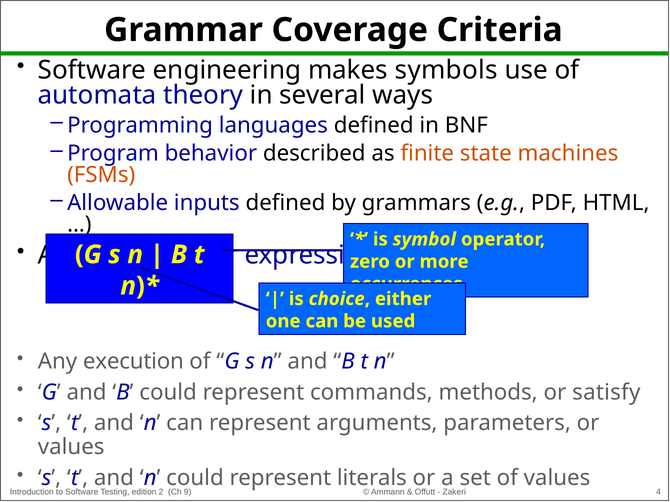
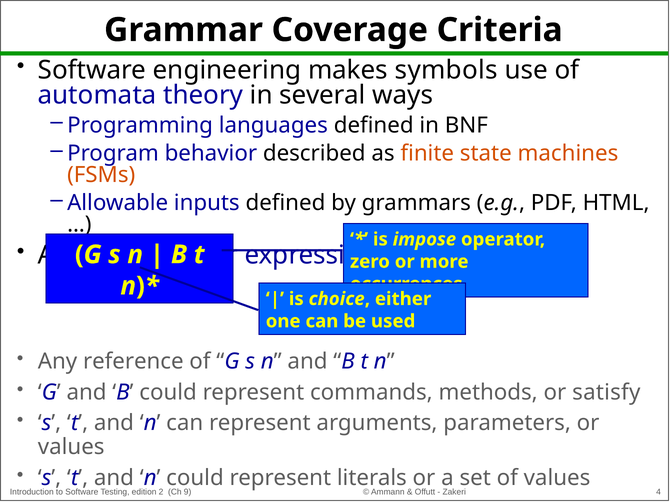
symbol: symbol -> impose (424, 240)
execution: execution -> reference (133, 362)
